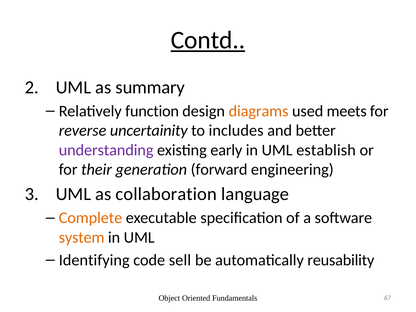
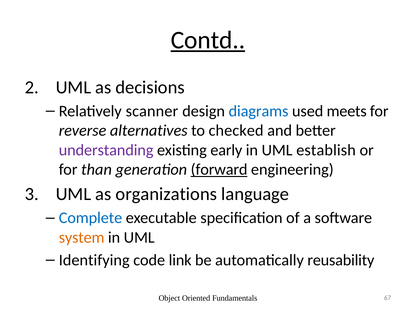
summary: summary -> decisions (150, 87)
function: function -> scanner (152, 111)
diagrams colour: orange -> blue (259, 111)
uncertainity: uncertainity -> alternatives (149, 131)
includes: includes -> checked (236, 131)
their: their -> than (96, 169)
forward underline: none -> present (219, 169)
collaboration: collaboration -> organizations (166, 194)
Complete colour: orange -> blue (90, 218)
sell: sell -> link (180, 260)
